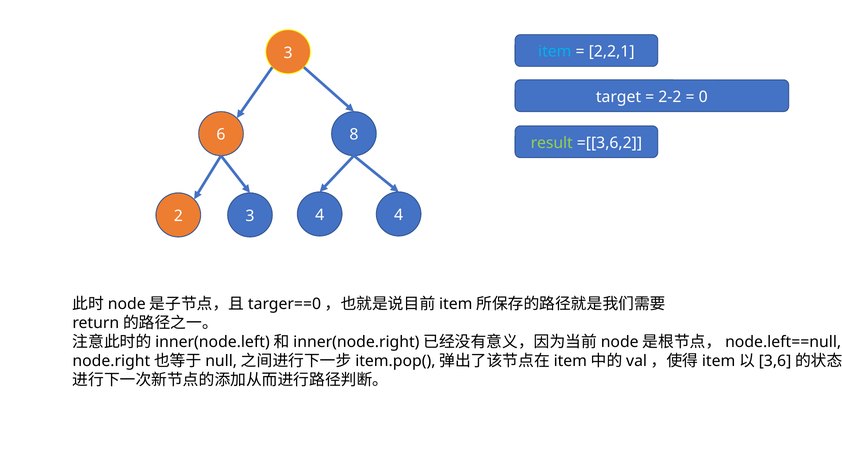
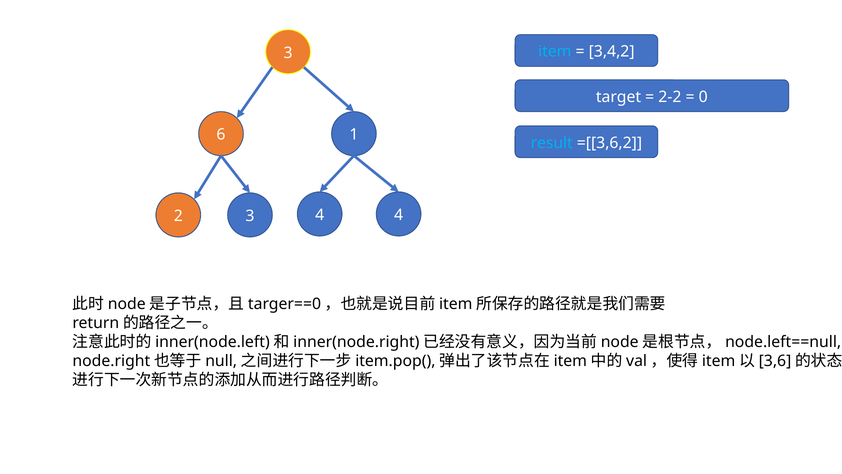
2,2,1: 2,2,1 -> 3,4,2 (612, 52)
8: 8 -> 1 (354, 135)
result colour: light green -> light blue (552, 143)
